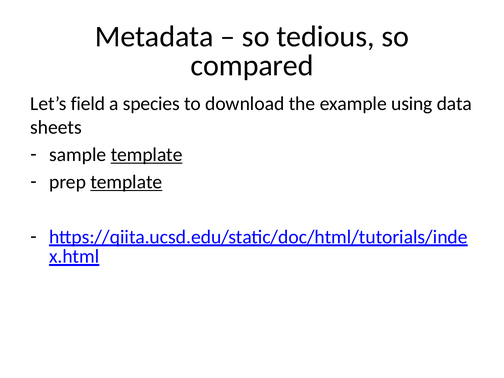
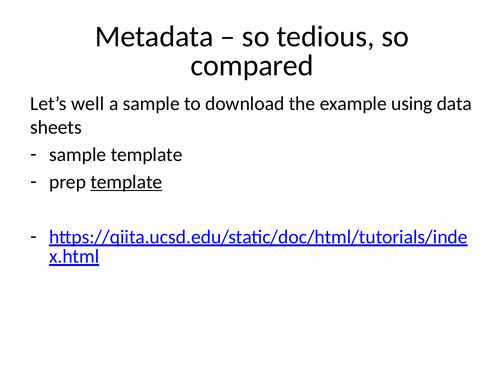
field: field -> well (88, 104)
a species: species -> sample (151, 104)
template underline: present -> none (147, 155)
